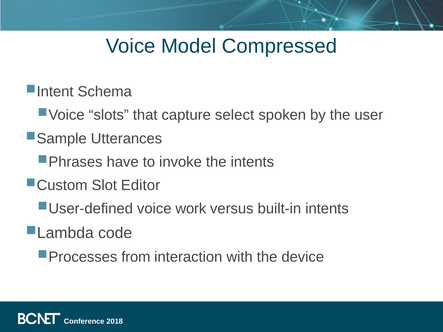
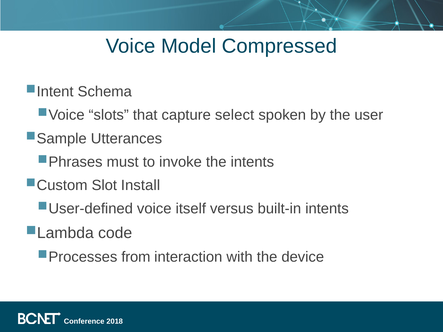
have: have -> must (123, 162)
Editor: Editor -> Install (141, 185)
work: work -> itself (191, 209)
